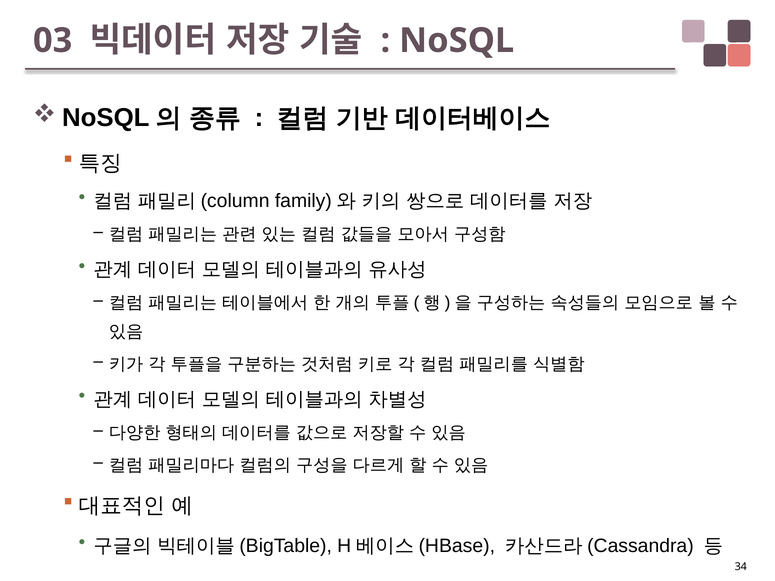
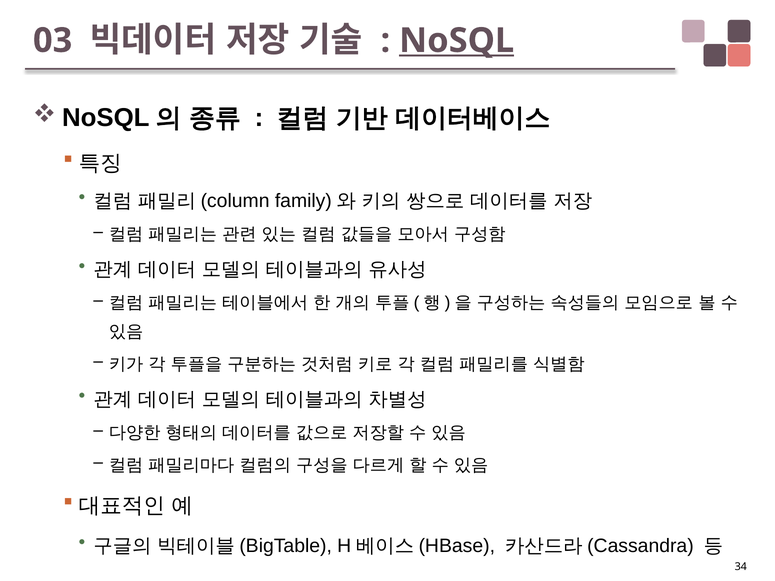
NoSQL underline: none -> present (457, 41)
